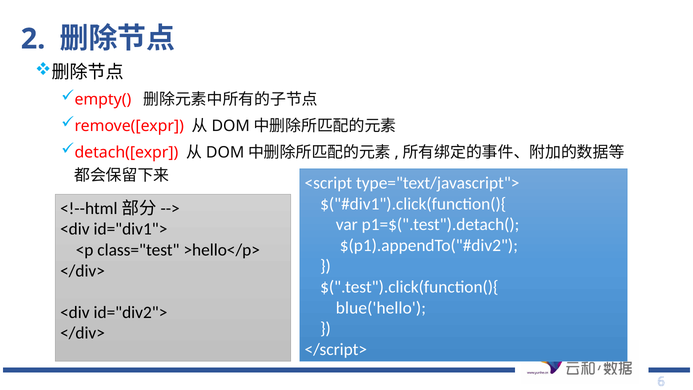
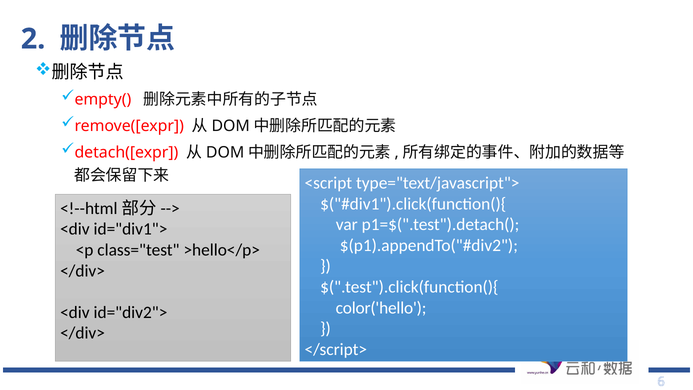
blue('hello: blue('hello -> color('hello (381, 308)
